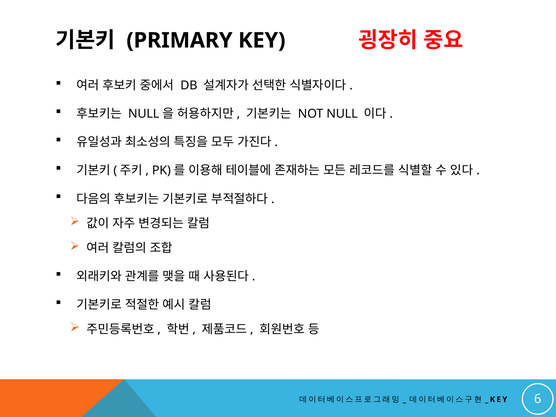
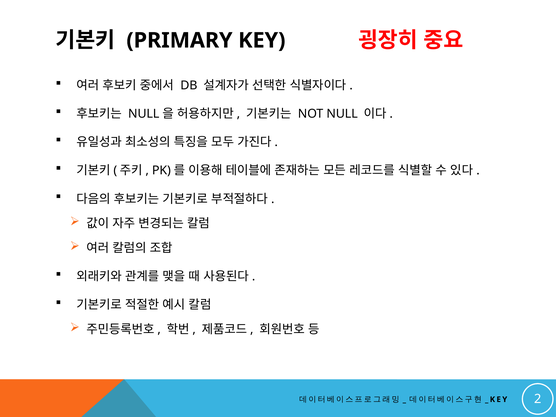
6: 6 -> 2 (538, 399)
